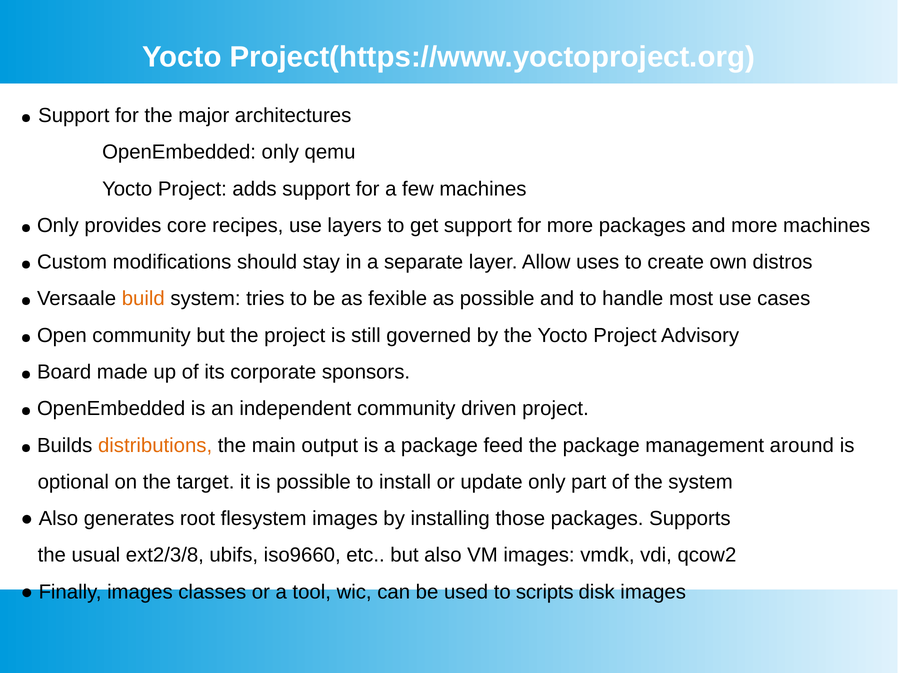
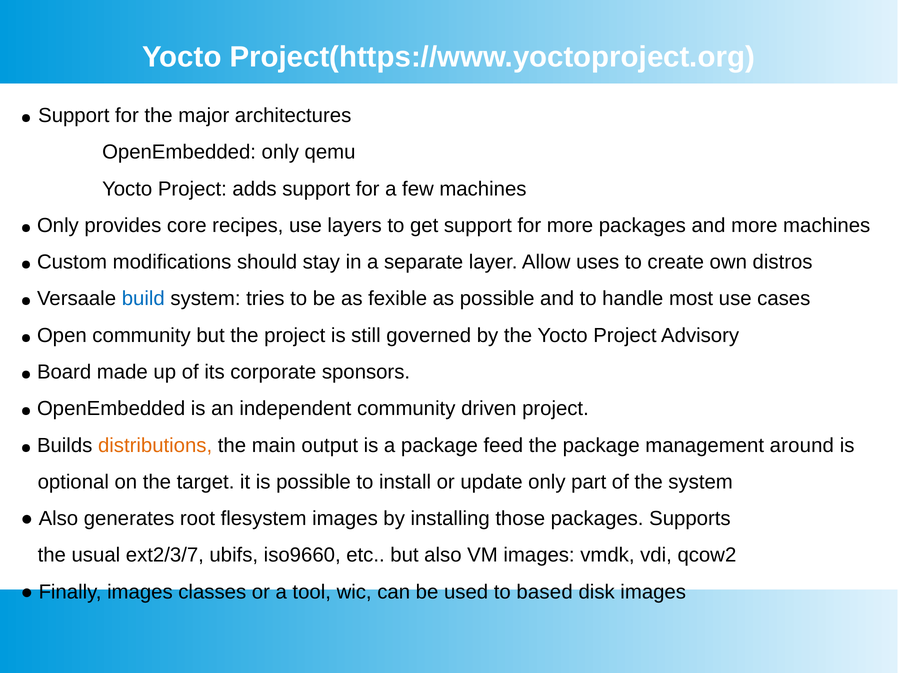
build colour: orange -> blue (143, 299)
ext2/3/8: ext2/3/8 -> ext2/3/7 (165, 556)
scripts: scripts -> based (545, 592)
